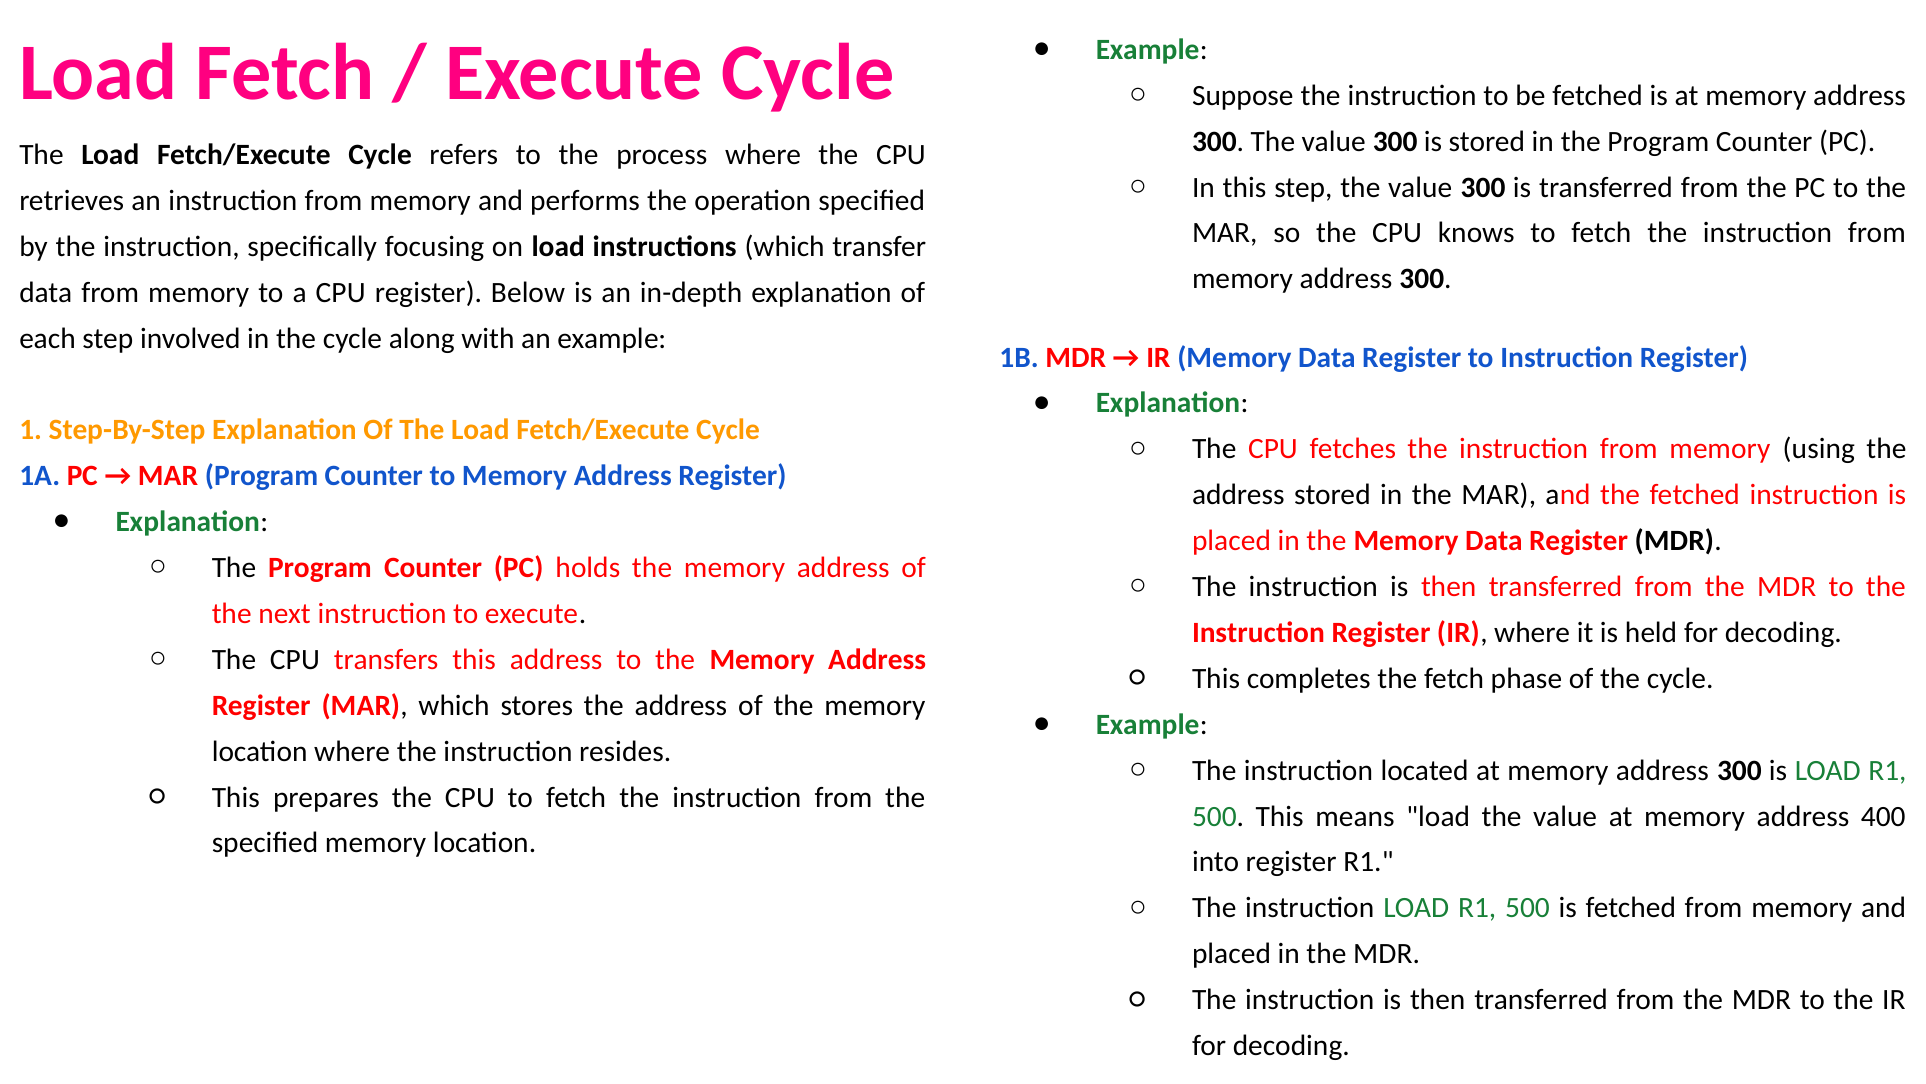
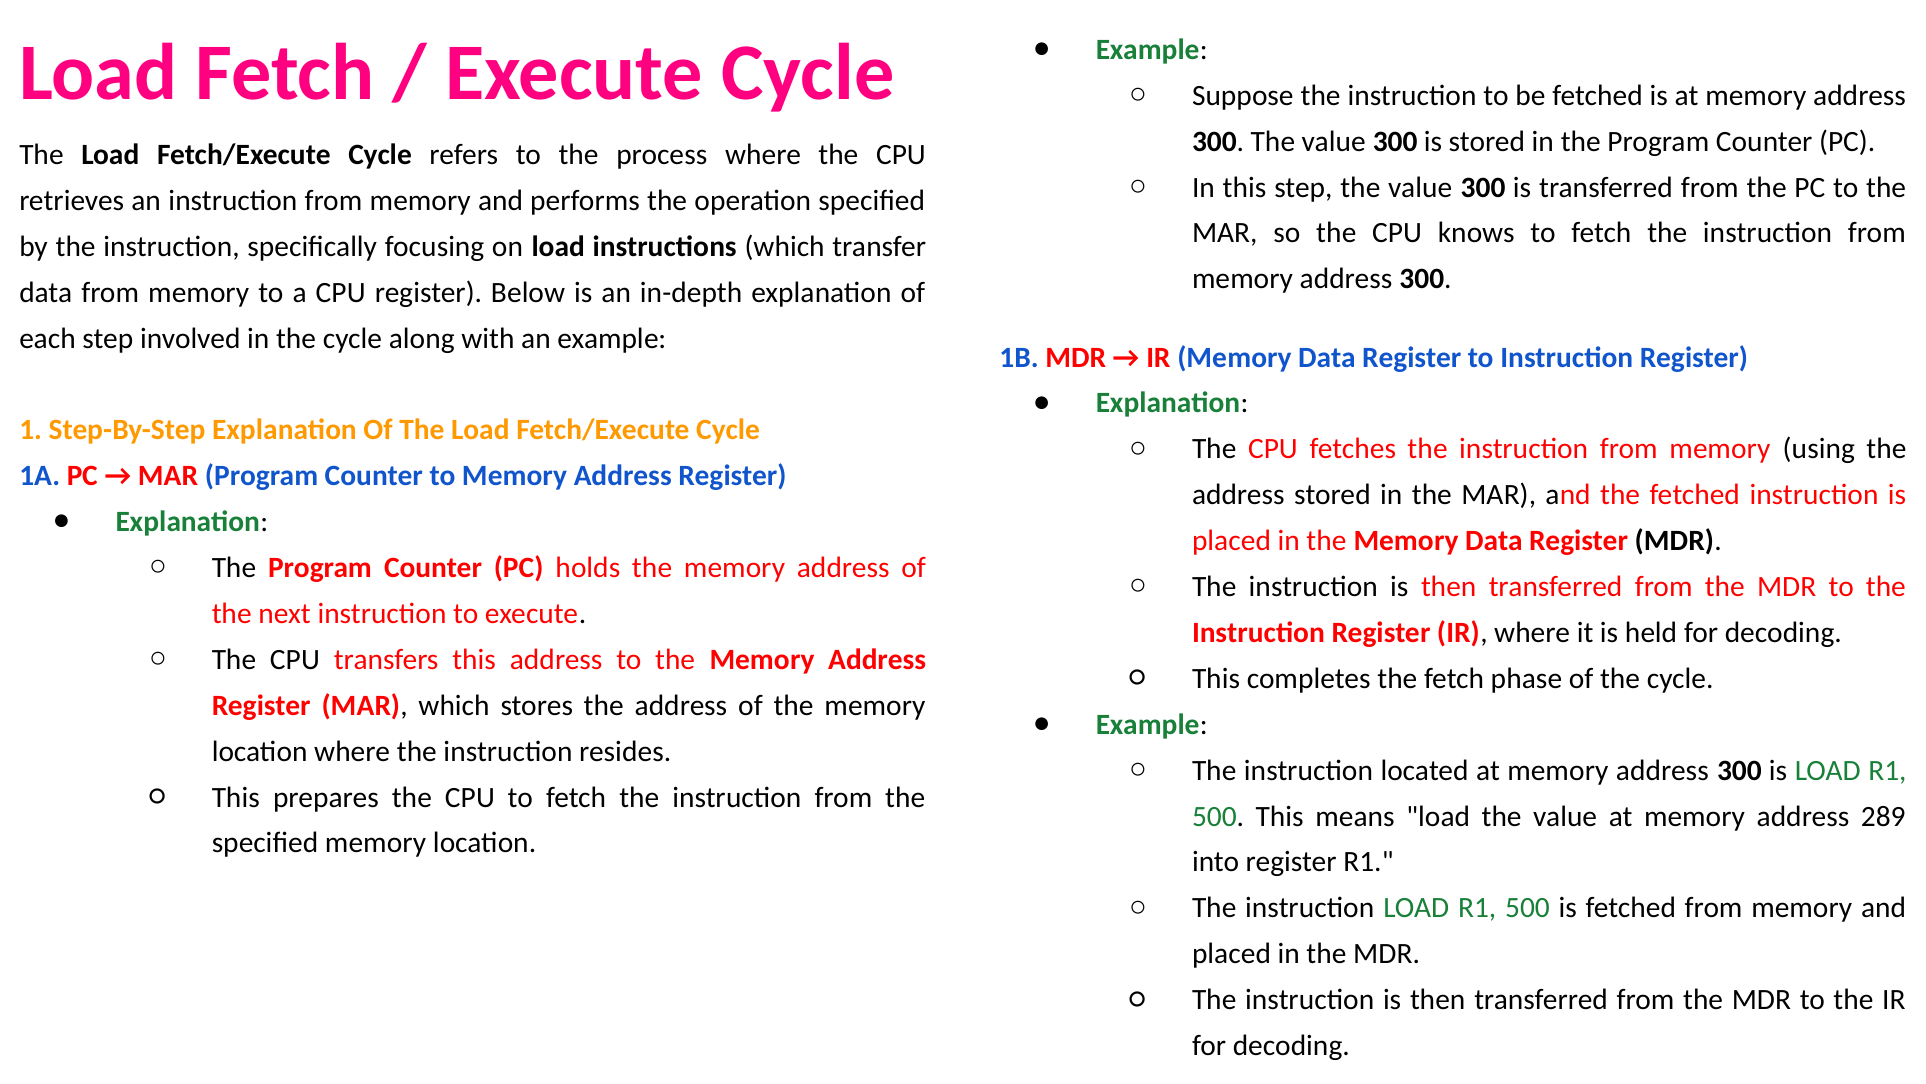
400: 400 -> 289 (1883, 816)
